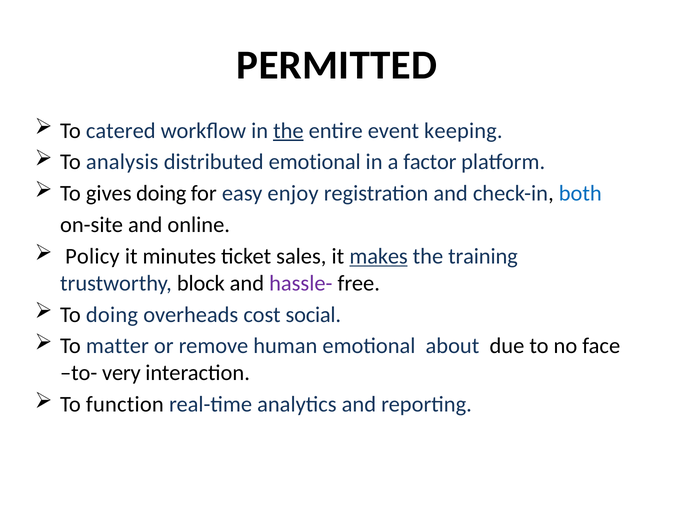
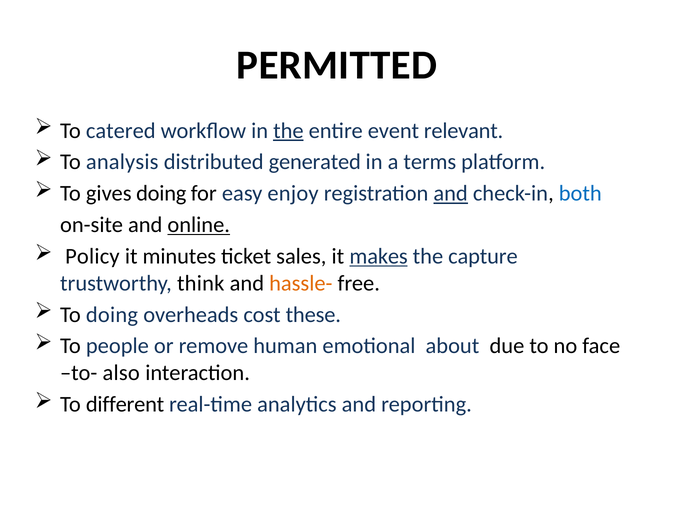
keeping: keeping -> relevant (464, 131)
distributed emotional: emotional -> generated (315, 162)
factor: factor -> terms (430, 162)
and underline: none -> present (451, 194)
online underline: none -> present (199, 225)
training: training -> capture (483, 257)
block: block -> think (201, 283)
hassle- colour: purple -> orange (301, 283)
social: social -> these (313, 315)
matter: matter -> people (117, 346)
very: very -> also (121, 373)
function: function -> different (125, 405)
